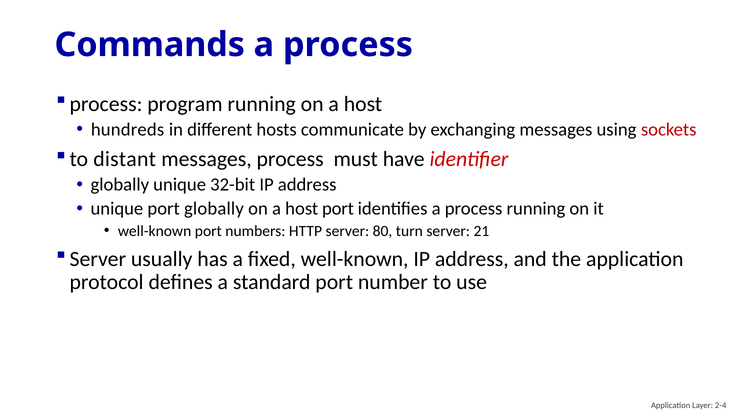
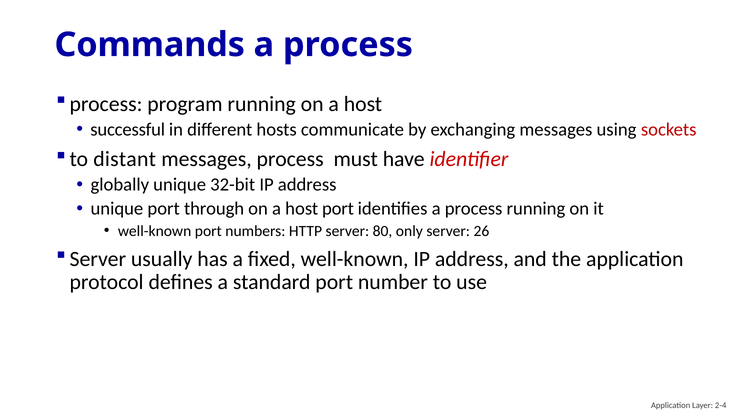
hundreds: hundreds -> successful (128, 130)
port globally: globally -> through (214, 209)
turn: turn -> only (409, 231)
21: 21 -> 26 (481, 231)
